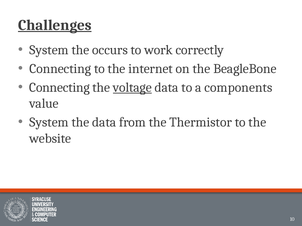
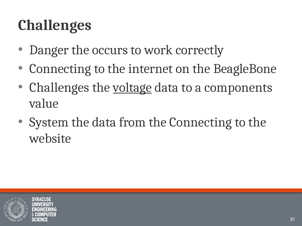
Challenges underline: present -> none (55, 25)
System: System -> Danger (49, 50)
Connecting: Connecting -> Challenges (59, 88)
the Thermistor: Thermistor -> Connecting (201, 123)
